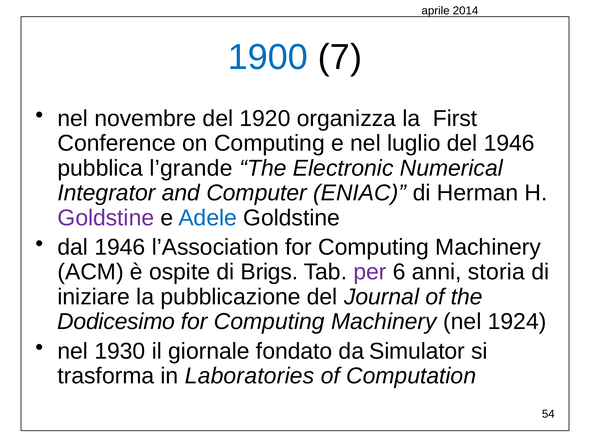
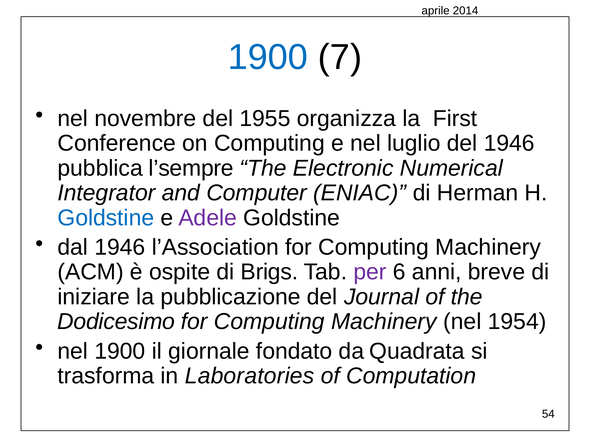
1920: 1920 -> 1955 (265, 118)
l’grande: l’grande -> l’sempre (191, 168)
Goldstine colour: purple -> blue (106, 218)
Adele colour: blue -> purple (208, 218)
storia: storia -> breve (497, 272)
1924: 1924 -> 1954 (517, 321)
nel 1930: 1930 -> 1900 (120, 351)
Simulator: Simulator -> Quadrata (417, 351)
